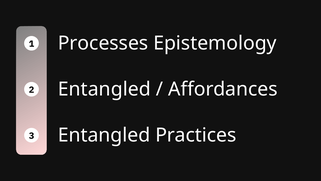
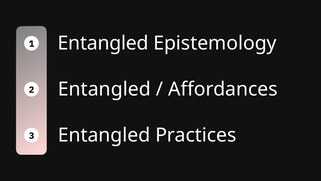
Processes: Processes -> Entangled (103, 43)
